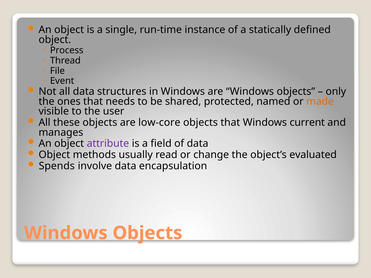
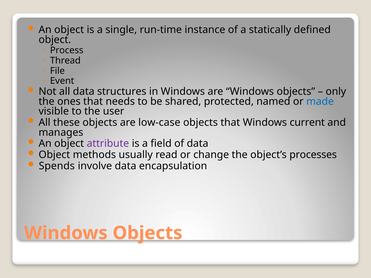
made colour: orange -> blue (320, 102)
low-core: low-core -> low-case (159, 123)
evaluated: evaluated -> processes (313, 155)
